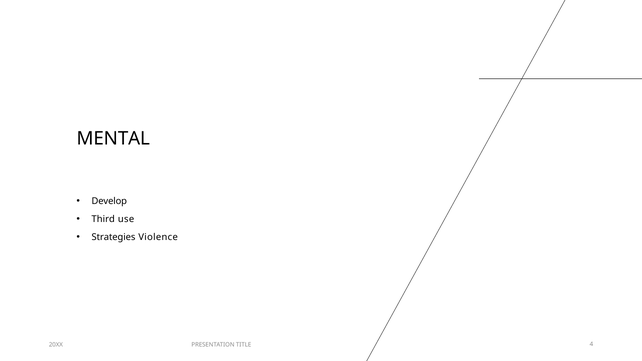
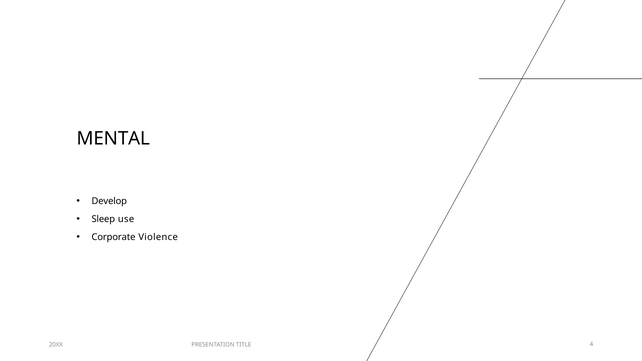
Third: Third -> Sleep (103, 219)
Strategies: Strategies -> Corporate (114, 237)
